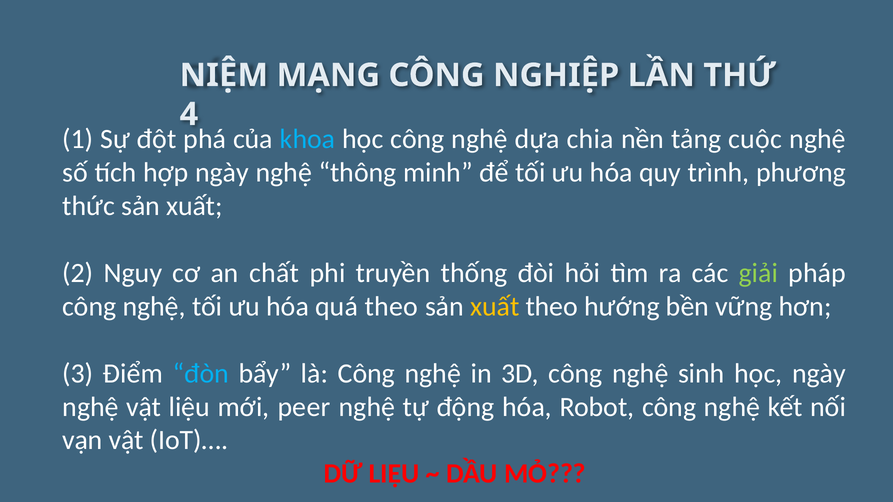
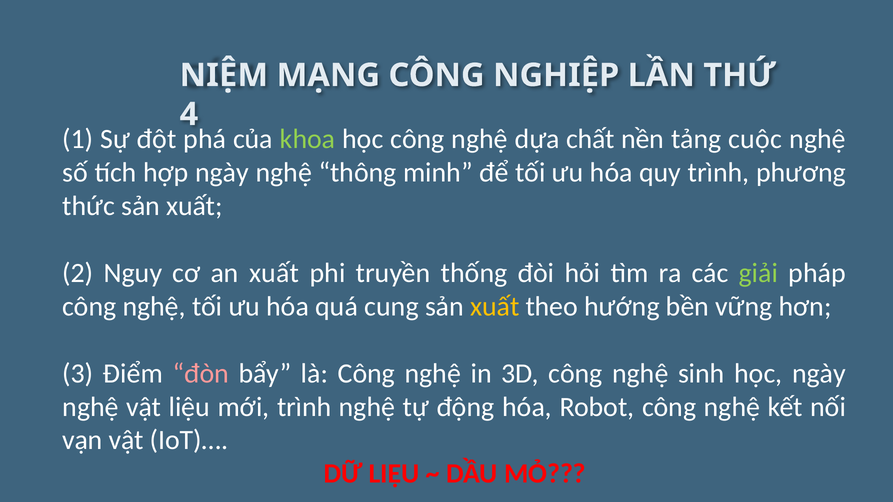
khoa colour: light blue -> light green (308, 139)
chia: chia -> chất (590, 139)
an chất: chất -> xuất (274, 273)
quá theo: theo -> cung (391, 307)
đòn colour: light blue -> pink (201, 374)
mới peer: peer -> trình (304, 407)
